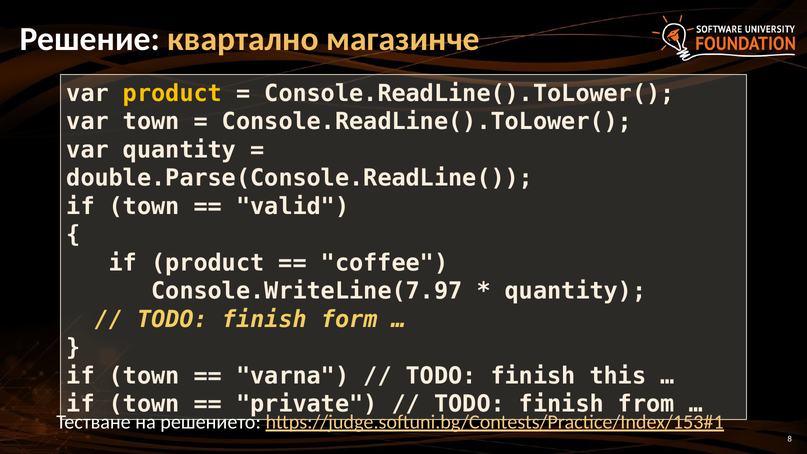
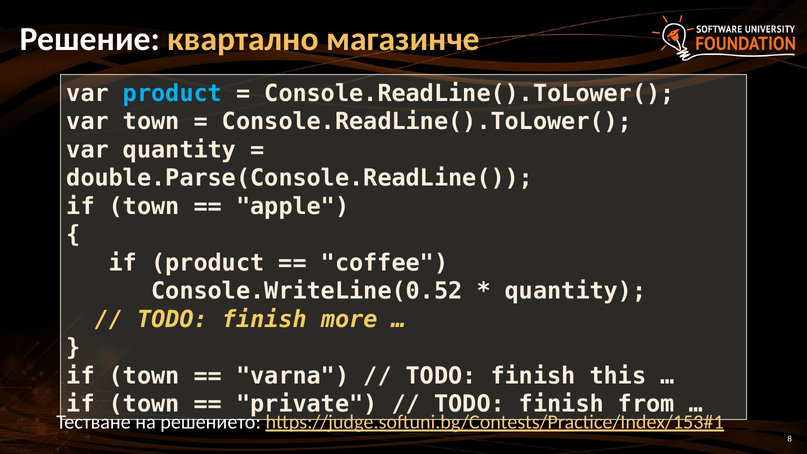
product colour: yellow -> light blue (172, 93)
valid: valid -> apple (293, 206)
Console.WriteLine(7.97: Console.WriteLine(7.97 -> Console.WriteLine(0.52 (307, 291)
form: form -> more (349, 319)
